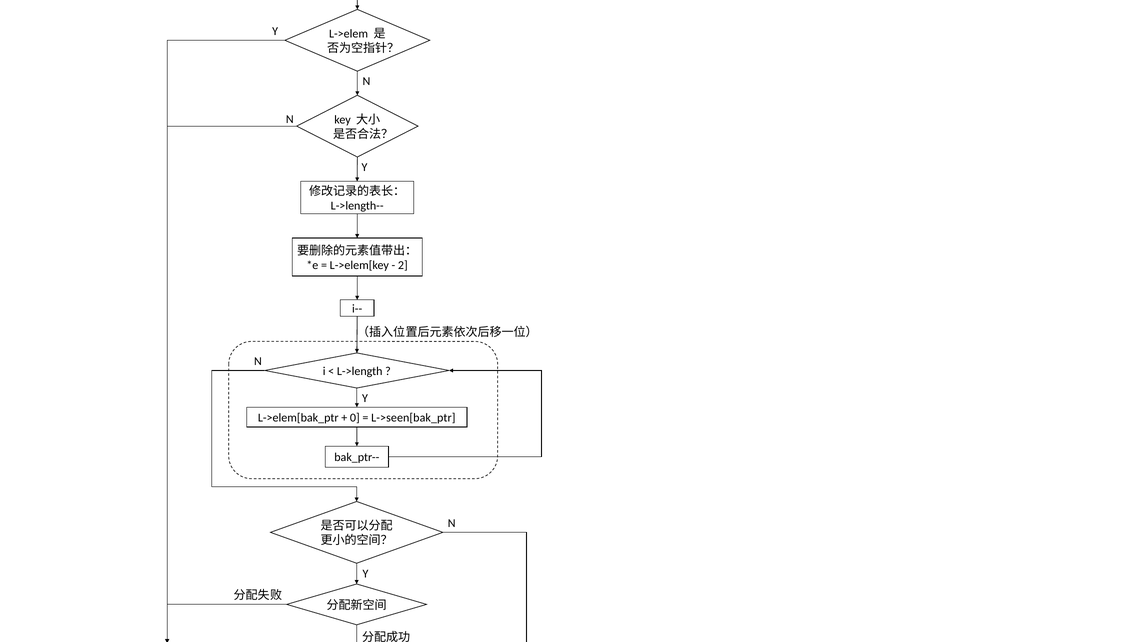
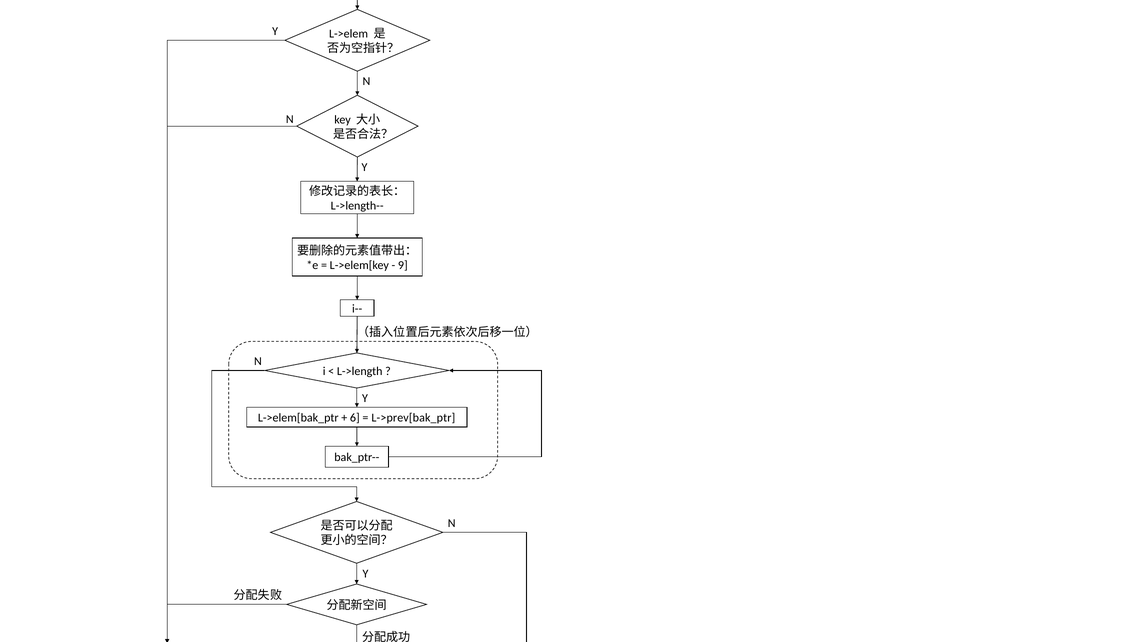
2: 2 -> 9 (403, 265)
0: 0 -> 6 (355, 418)
L->seen[bak_ptr: L->seen[bak_ptr -> L->prev[bak_ptr (413, 418)
